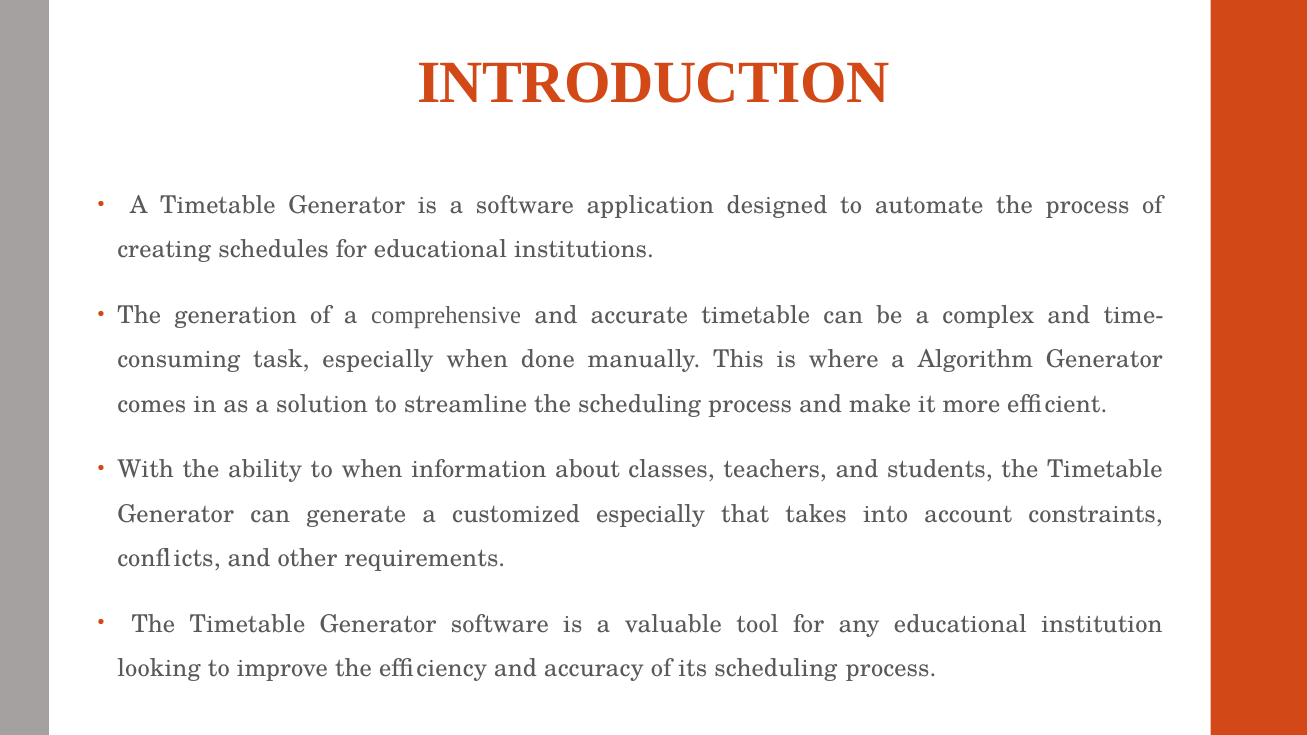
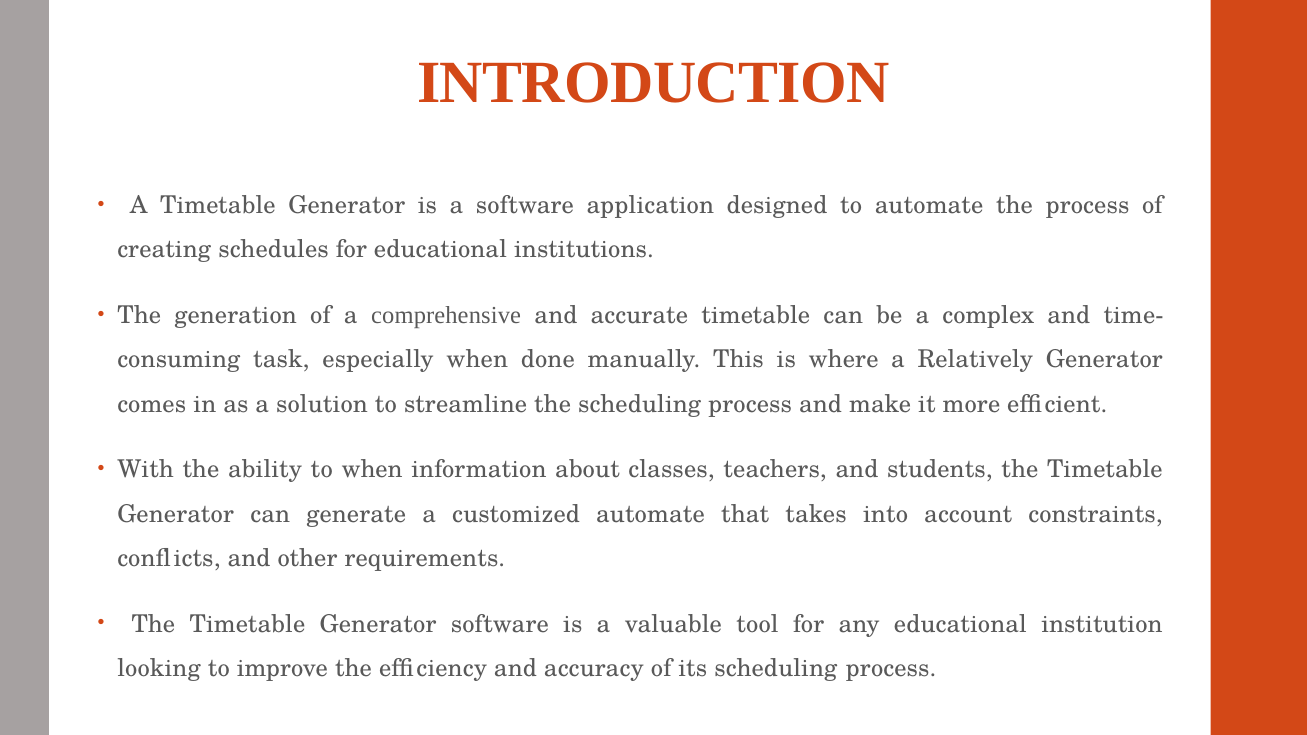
Algorithm: Algorithm -> Relatively (975, 360)
customized especially: especially -> automate (650, 514)
